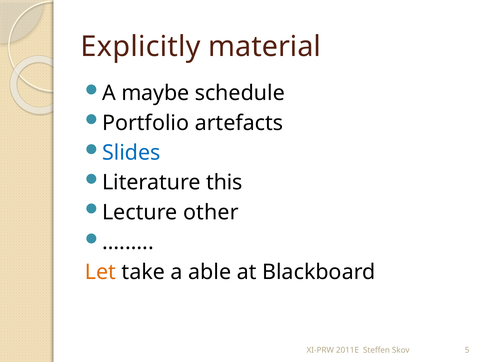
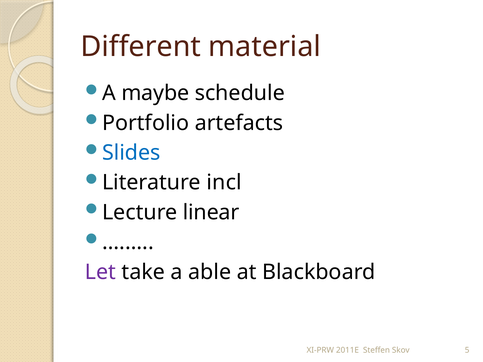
Explicitly: Explicitly -> Different (141, 47)
this: this -> incl (224, 183)
other: other -> linear (211, 213)
Let colour: orange -> purple (100, 272)
